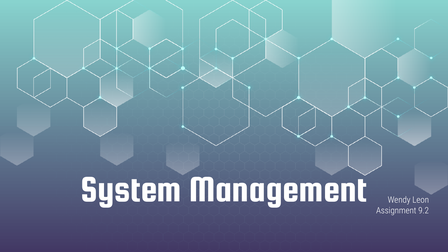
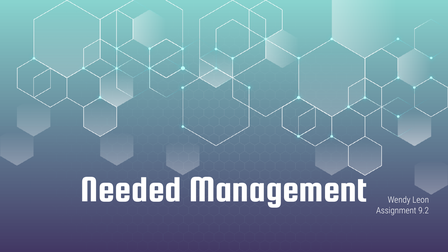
System: System -> Needed (131, 189)
